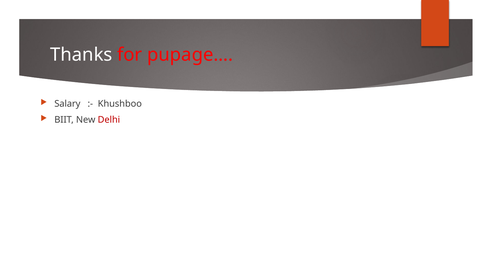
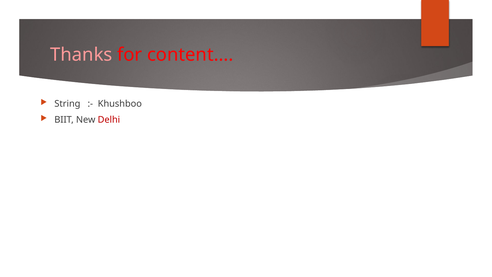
Thanks colour: white -> pink (81, 55)
pupage…: pupage… -> content… (190, 55)
Salary: Salary -> String (67, 104)
